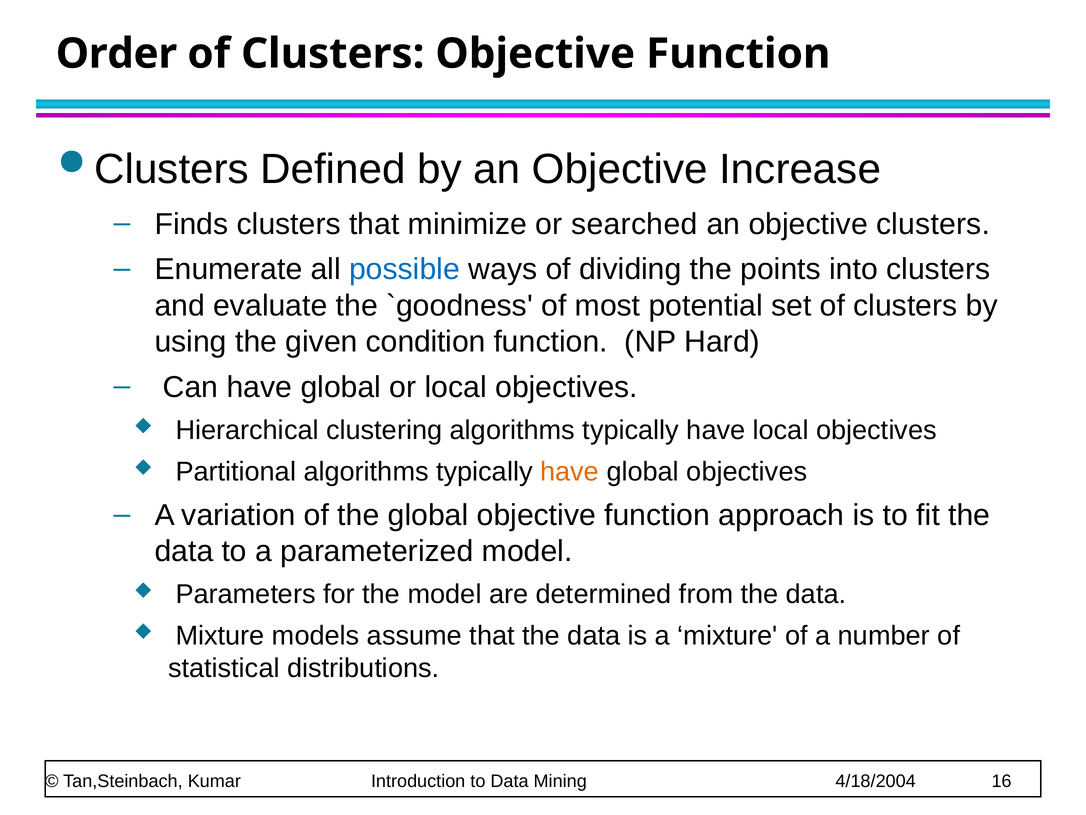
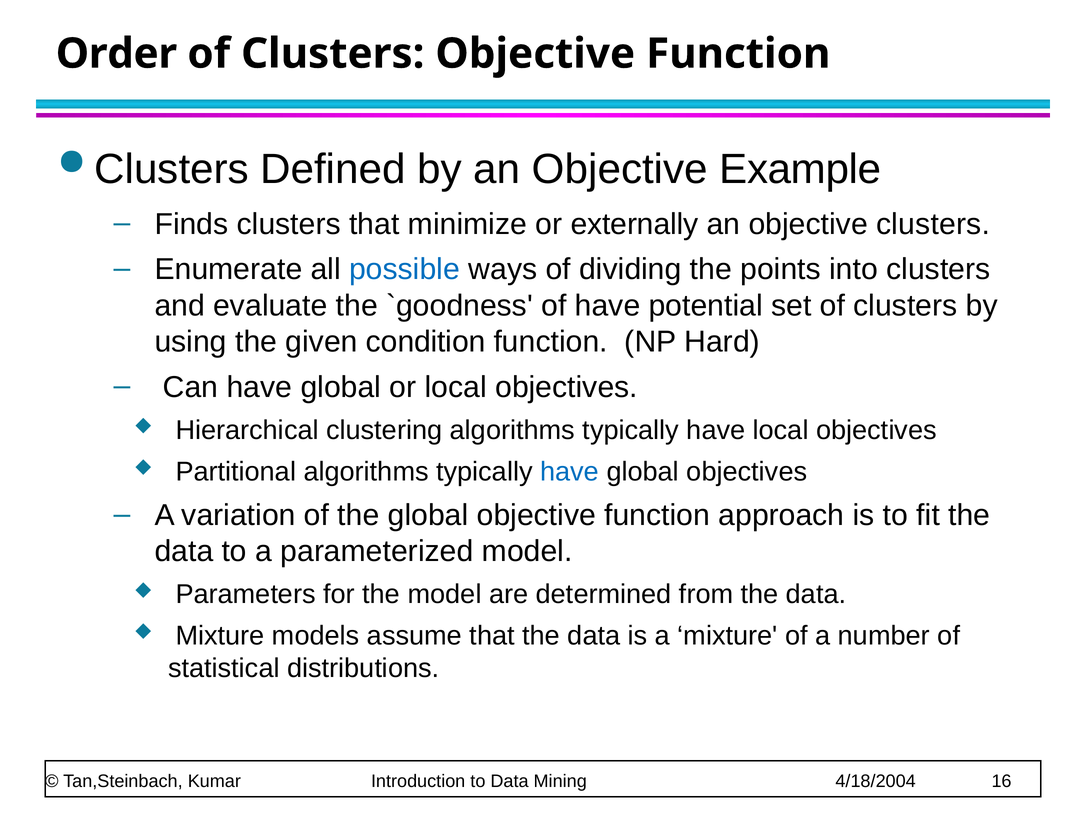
Increase: Increase -> Example (800, 169)
searched: searched -> externally (635, 224)
of most: most -> have (608, 305)
have colour: orange -> blue (570, 471)
